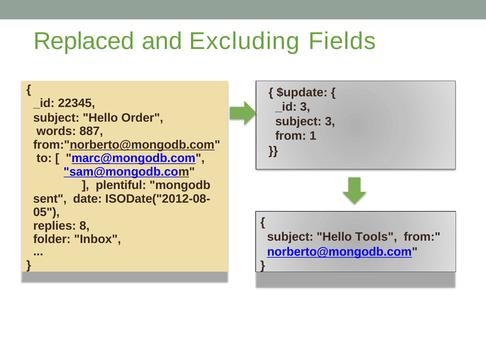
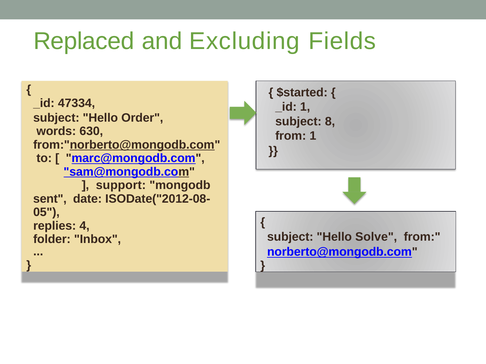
$update: $update -> $started (302, 93)
22345: 22345 -> 47334 (77, 103)
_id 3: 3 -> 1 (305, 107)
subject 3: 3 -> 8 (330, 122)
887: 887 -> 630 (91, 131)
plentiful: plentiful -> support (121, 185)
8: 8 -> 4 (85, 226)
Tools: Tools -> Solve (376, 237)
